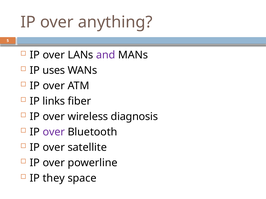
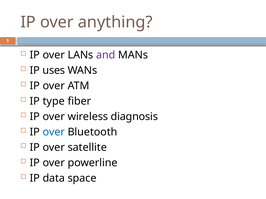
links: links -> type (54, 101)
over colour: purple -> blue (54, 132)
they: they -> data (54, 179)
